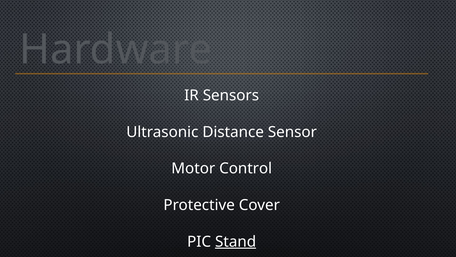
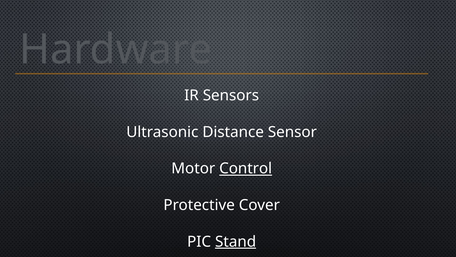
Control underline: none -> present (246, 168)
